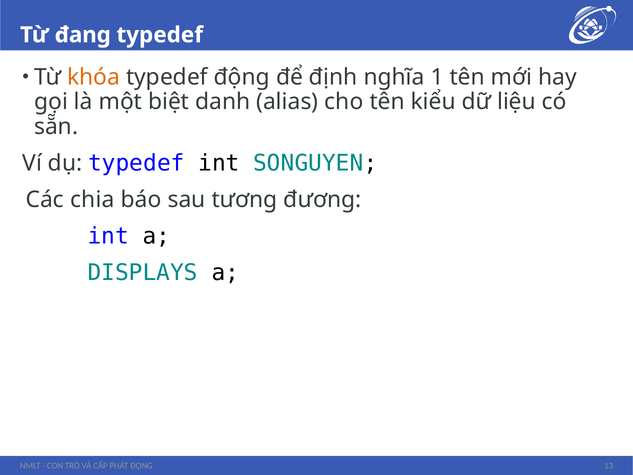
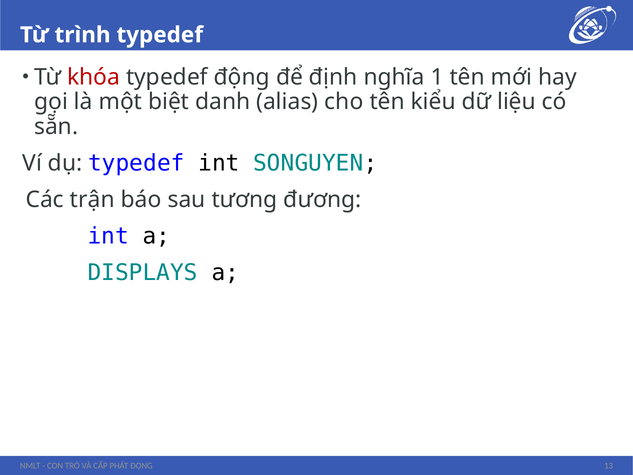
đang: đang -> trình (83, 35)
khóa colour: orange -> red (94, 77)
chia: chia -> trận (92, 200)
